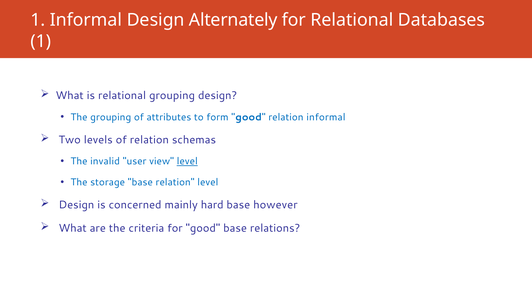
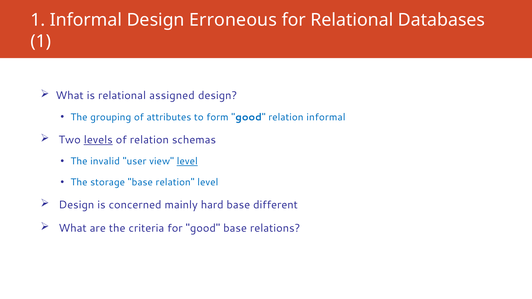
Alternately: Alternately -> Erroneous (233, 20)
relational grouping: grouping -> assigned (172, 96)
levels underline: none -> present (98, 140)
however: however -> different (275, 205)
